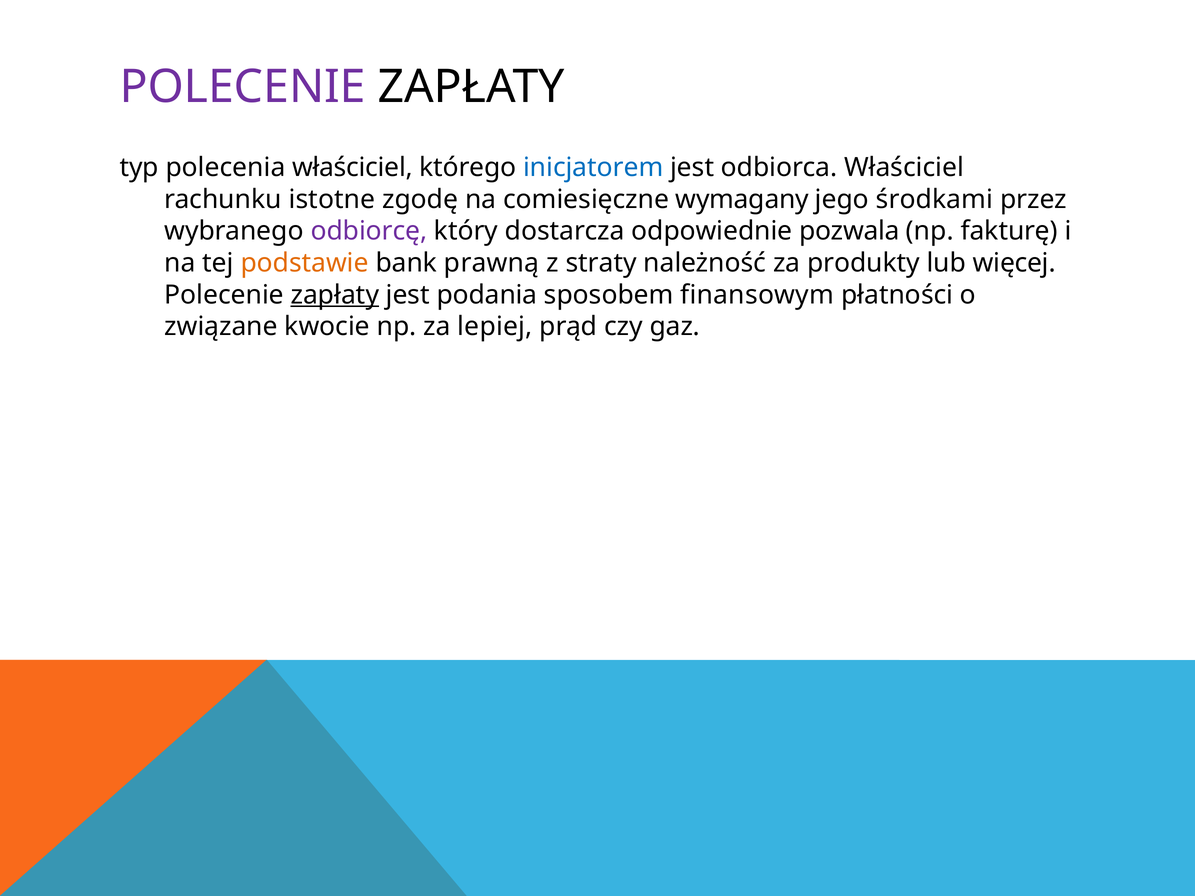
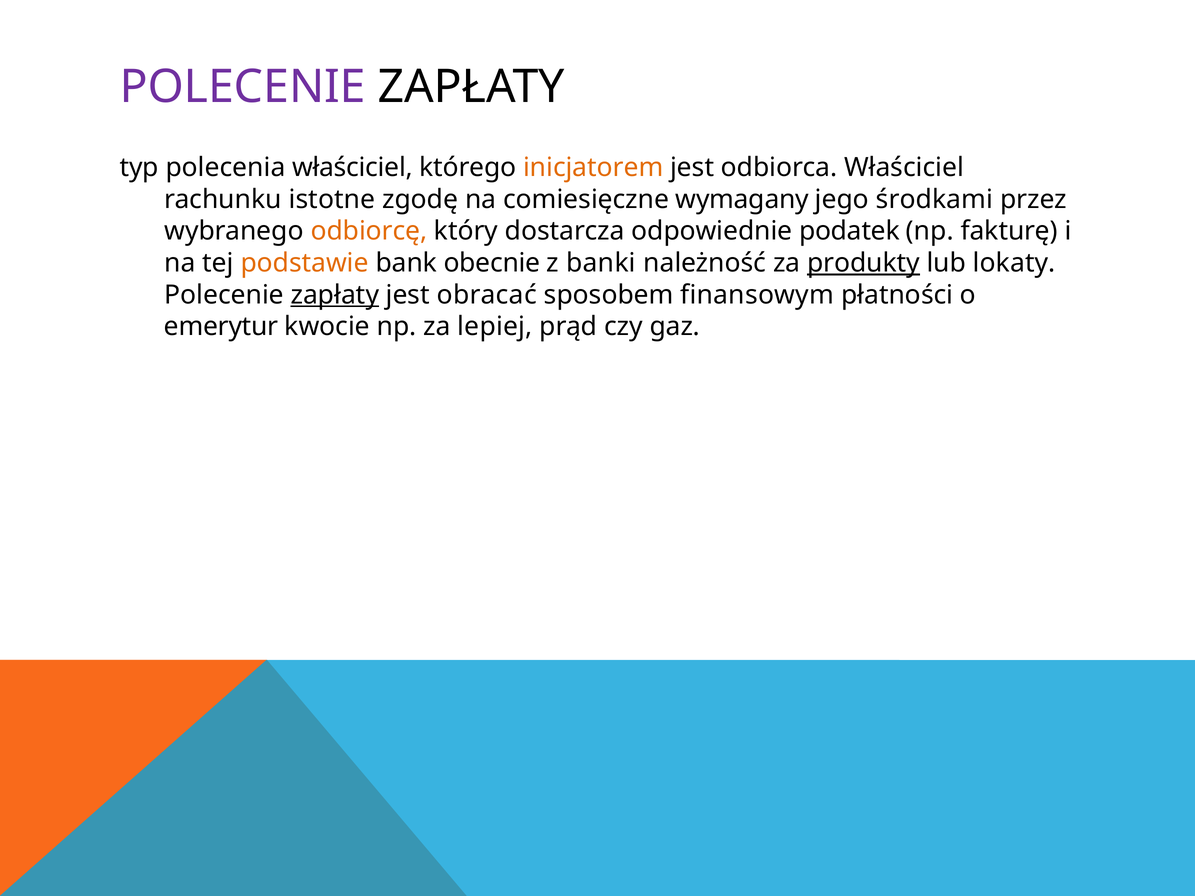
inicjatorem colour: blue -> orange (593, 168)
odbiorcę colour: purple -> orange (369, 231)
pozwala: pozwala -> podatek (849, 231)
prawną: prawną -> obecnie (492, 263)
straty: straty -> banki (601, 263)
produkty underline: none -> present (863, 263)
więcej: więcej -> lokaty (1014, 263)
podania: podania -> obracać (487, 295)
związane: związane -> emerytur (221, 327)
